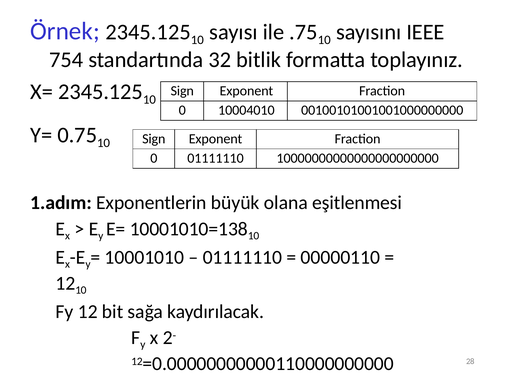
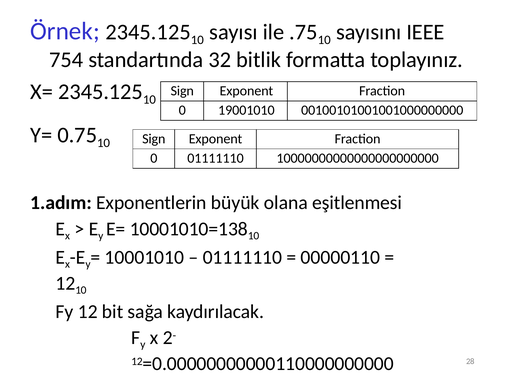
10004010: 10004010 -> 19001010 (246, 110)
